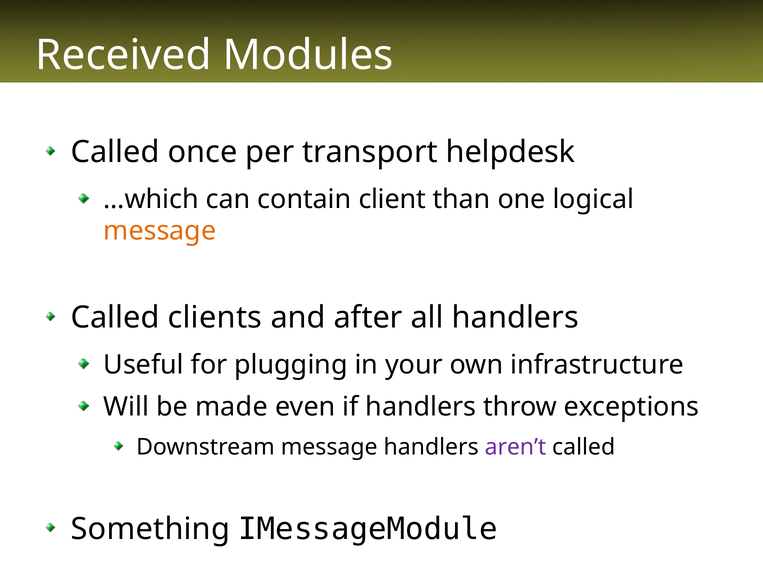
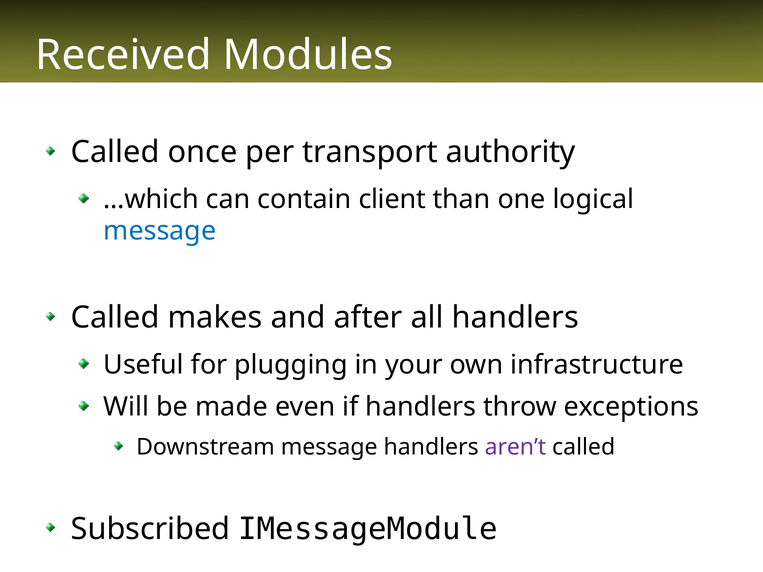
helpdesk: helpdesk -> authority (511, 152)
message colour: orange -> blue (160, 231)
clients: clients -> makes (215, 318)
Something: Something -> Subscribed (151, 529)
